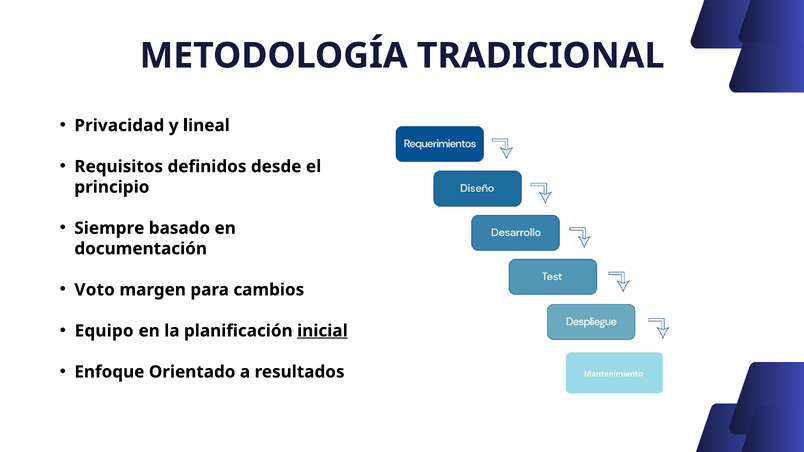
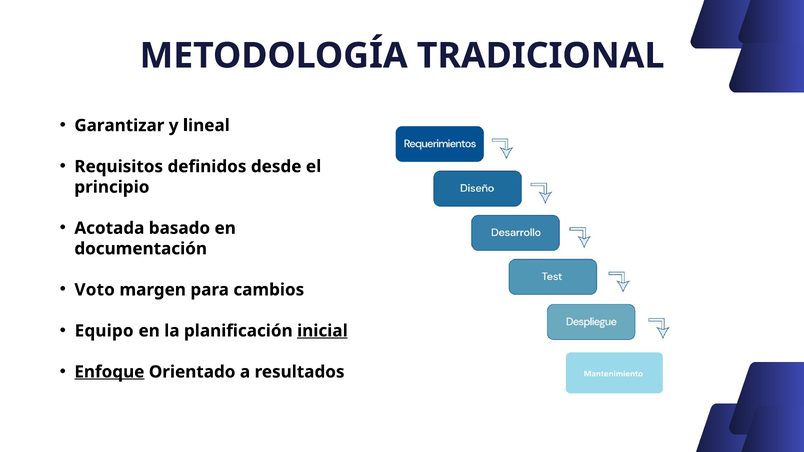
Privacidad: Privacidad -> Garantizar (119, 126)
Siempre: Siempre -> Acotada (109, 228)
Enfoque underline: none -> present (109, 372)
